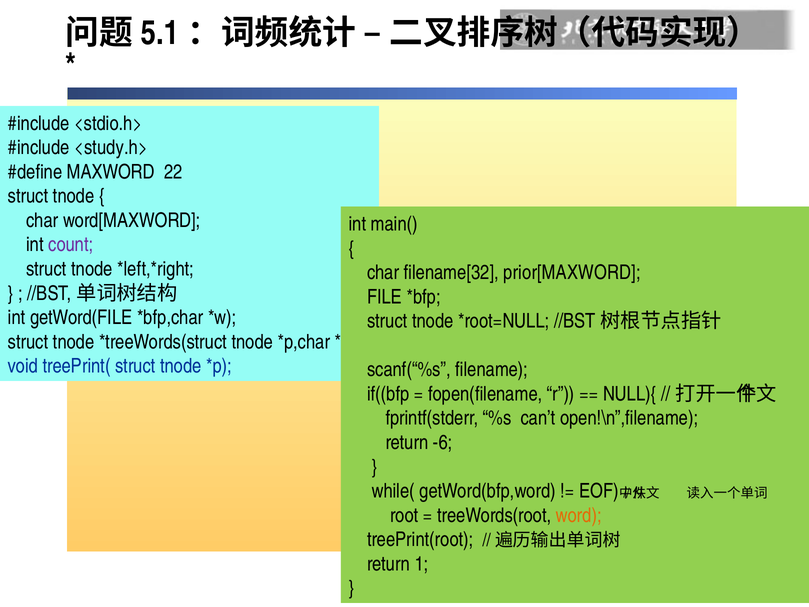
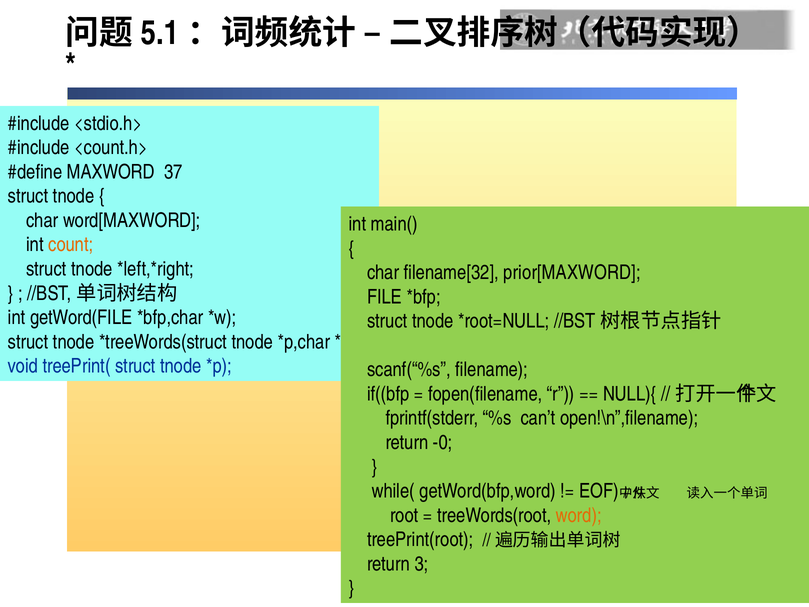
<study.h>: <study.h> -> <count.h> (111, 148)
22: 22 -> 37 (173, 172)
count colour: purple -> orange (71, 245)
-6: -6 -> -0 (443, 442)
1: 1 -> 3 (421, 564)
